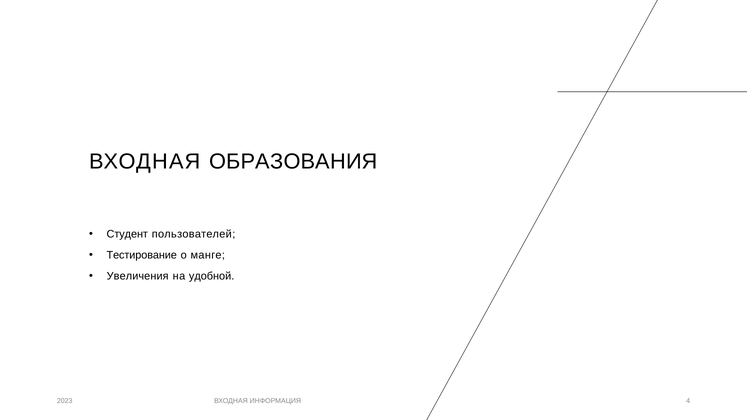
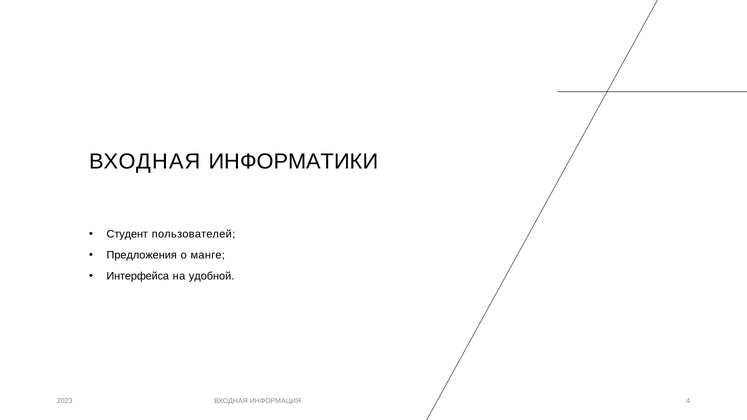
ОБРАЗОВАНИЯ: ОБРАЗОВАНИЯ -> ИНФОРМАТИКИ (293, 162)
Тестирование: Тестирование -> Предложения (142, 255)
Увеличения: Увеличения -> Интерфейса (138, 276)
